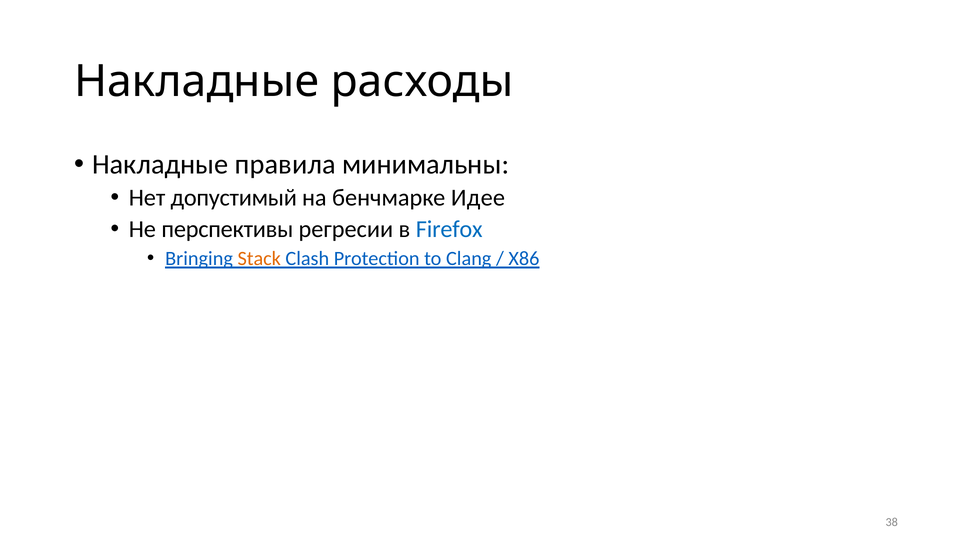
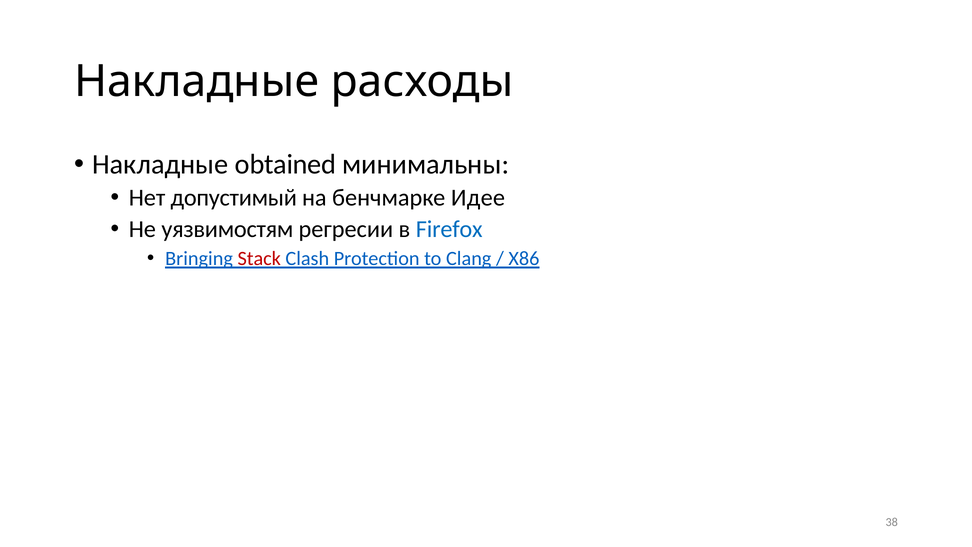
правила: правила -> obtained (286, 164)
перспективы: перспективы -> уязвимостям (227, 229)
Stack colour: orange -> red (259, 259)
